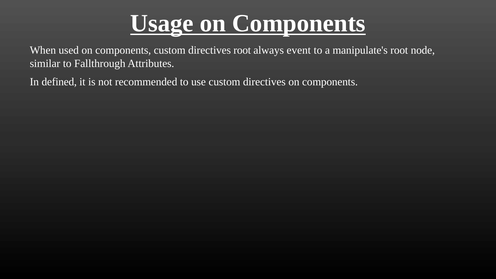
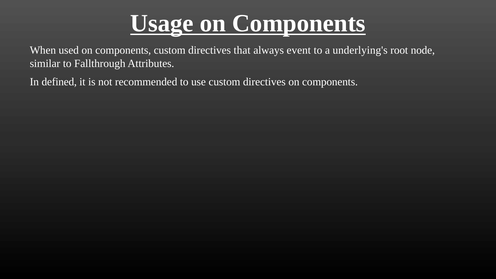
directives root: root -> that (242, 50)
manipulate's: manipulate's -> underlying's (360, 50)
